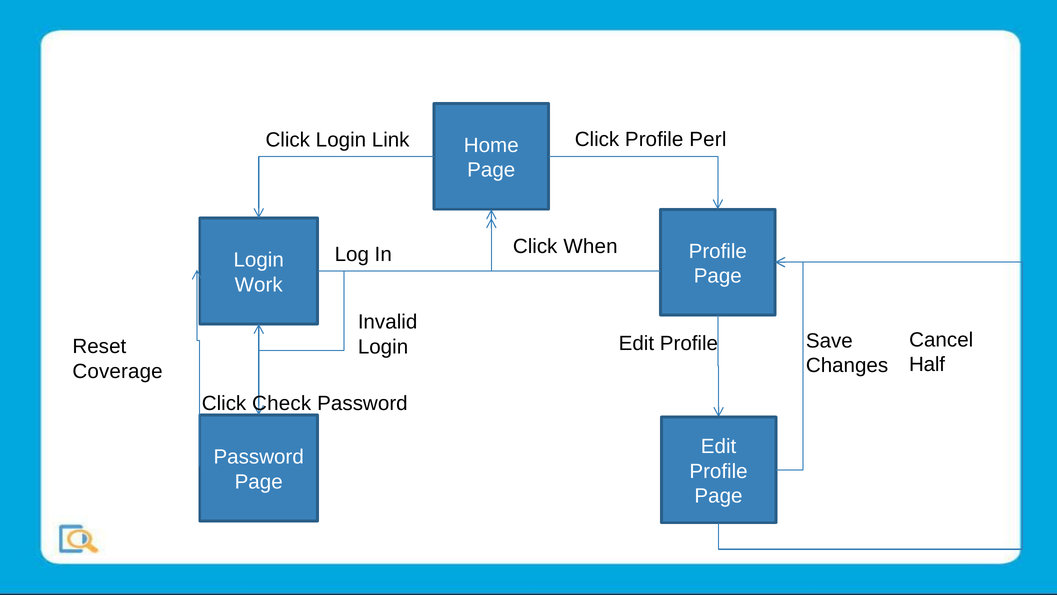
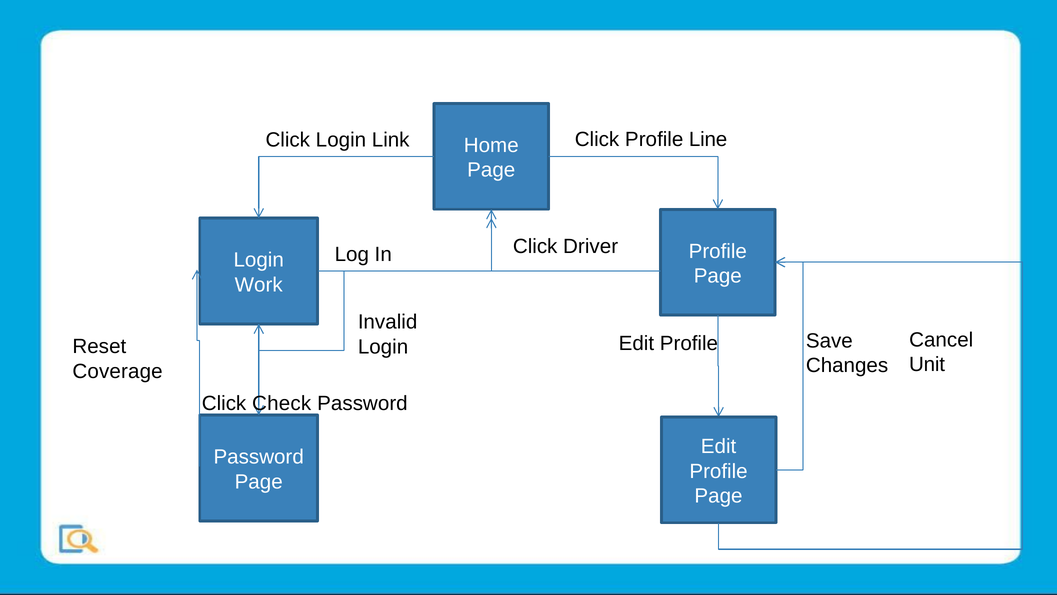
Perl: Perl -> Line (708, 139)
When: When -> Driver (591, 246)
Half: Half -> Unit (927, 364)
